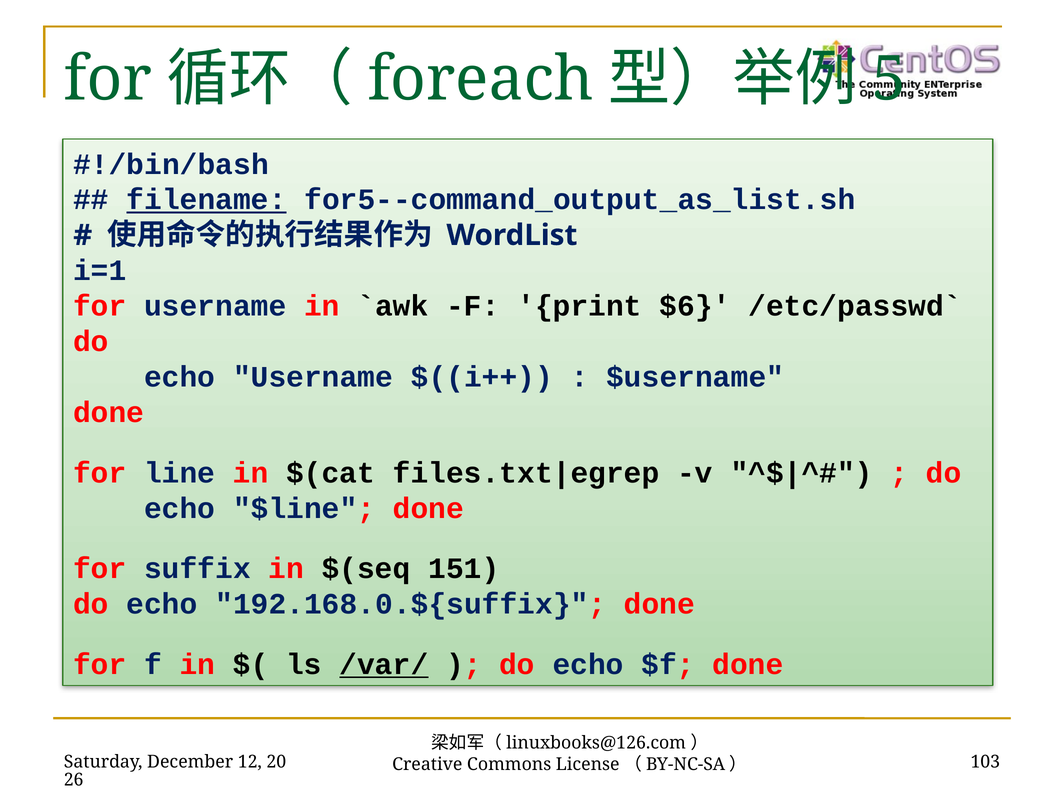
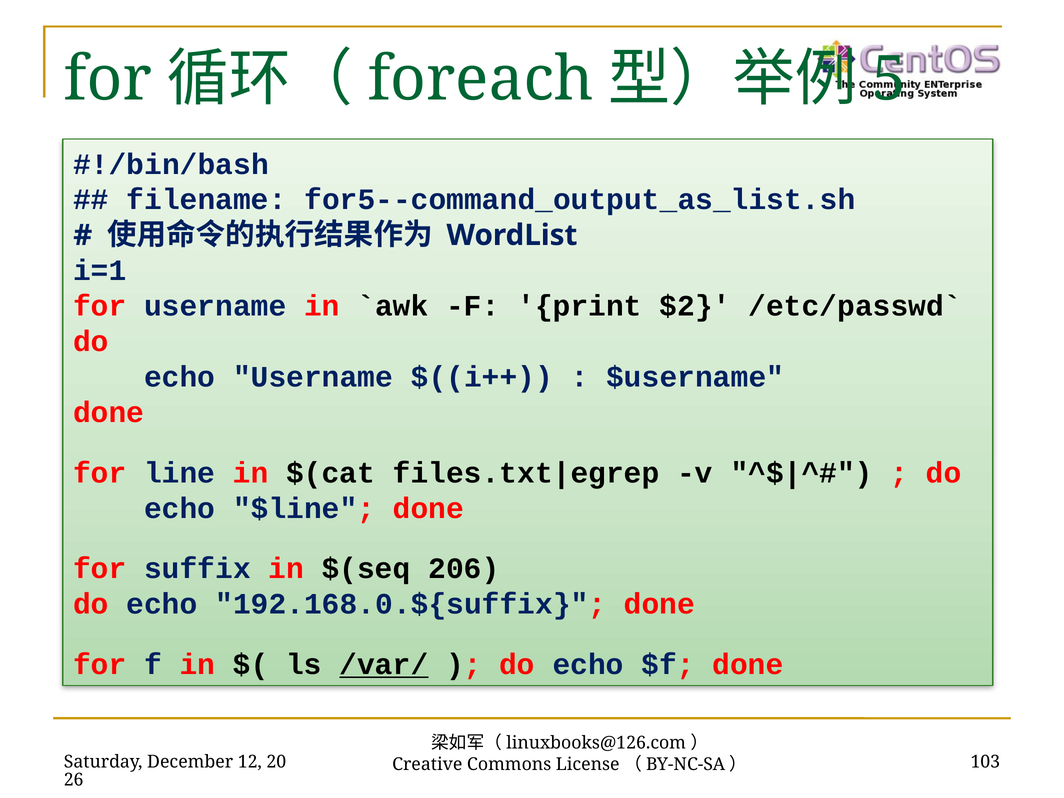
filename underline: present -> none (206, 200)
$6: $6 -> $2 (695, 306)
151: 151 -> 206 (464, 569)
